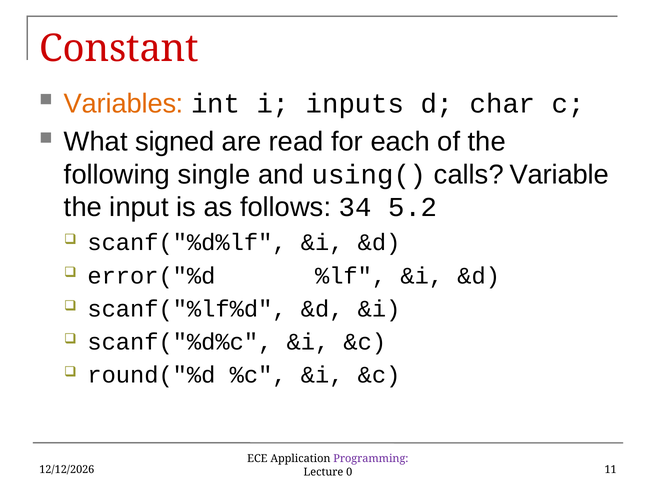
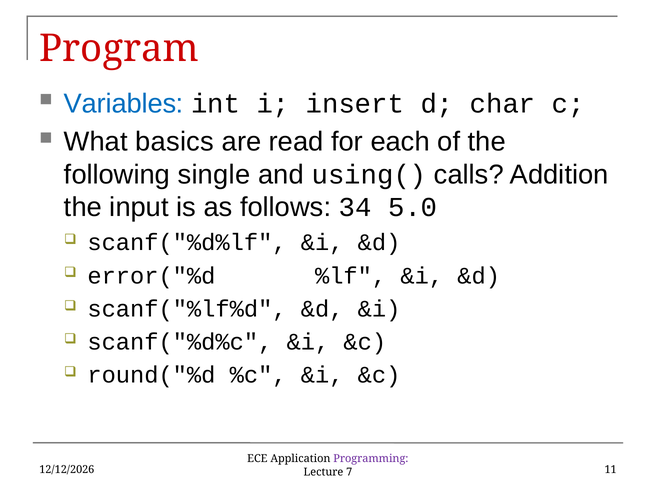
Constant: Constant -> Program (119, 49)
Variables colour: orange -> blue (124, 104)
inputs: inputs -> insert (355, 104)
signed: signed -> basics (175, 142)
Variable: Variable -> Addition (559, 175)
5.2: 5.2 -> 5.0 (413, 207)
0: 0 -> 7 (349, 472)
